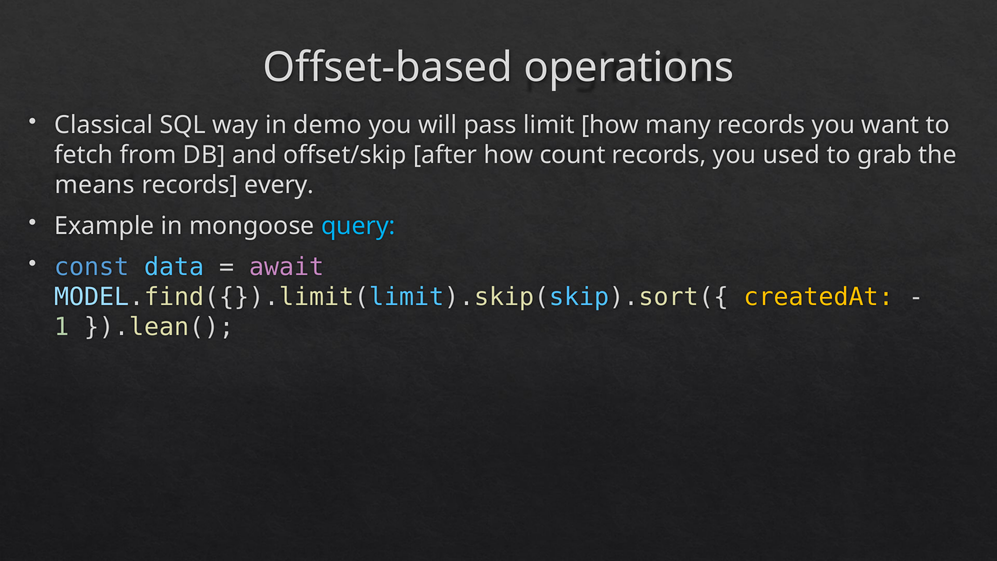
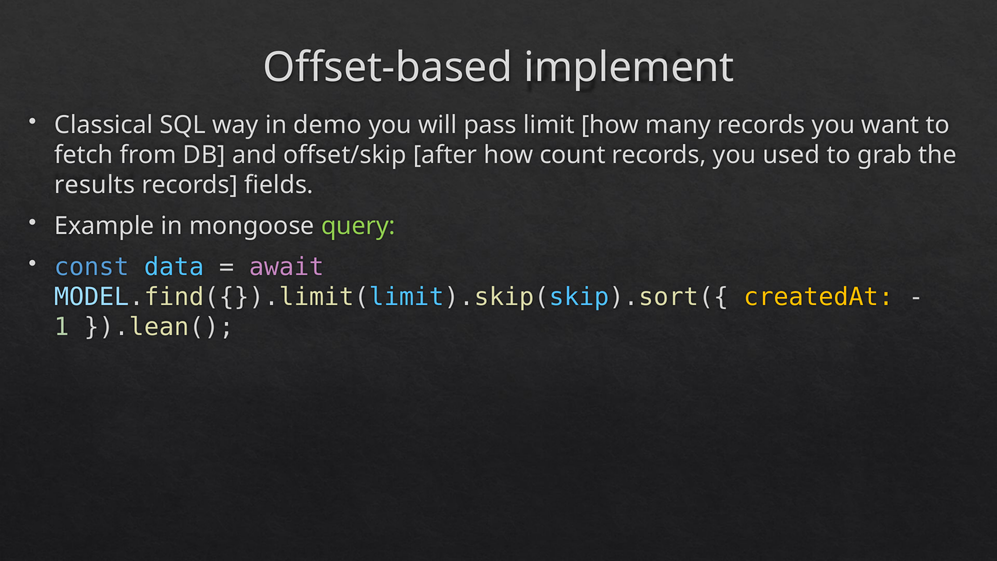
operations: operations -> implement (629, 68)
means: means -> results (95, 185)
every: every -> fields (279, 185)
query colour: light blue -> light green (358, 226)
